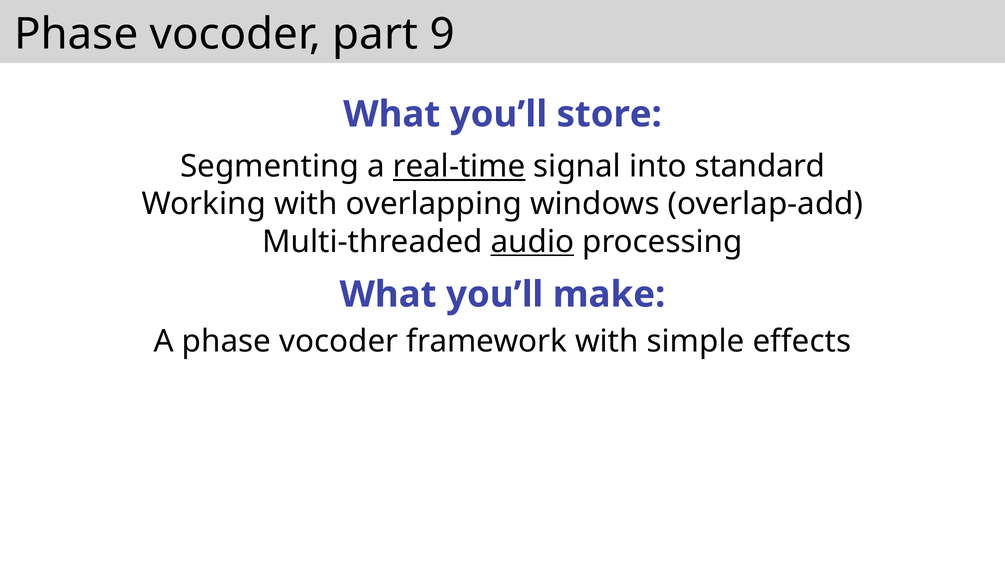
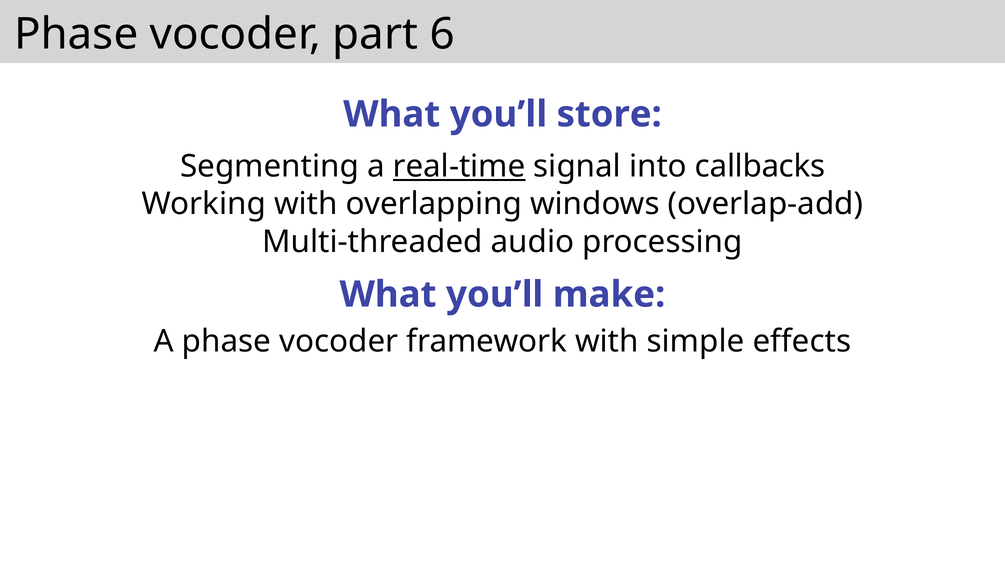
9: 9 -> 6 (442, 34)
standard: standard -> callbacks (760, 166)
audio underline: present -> none (532, 242)
